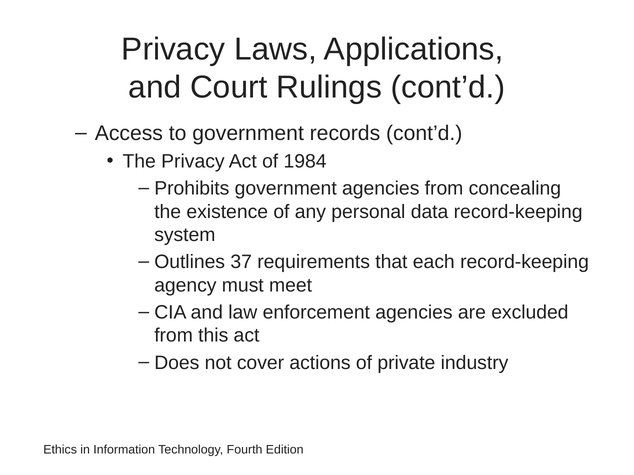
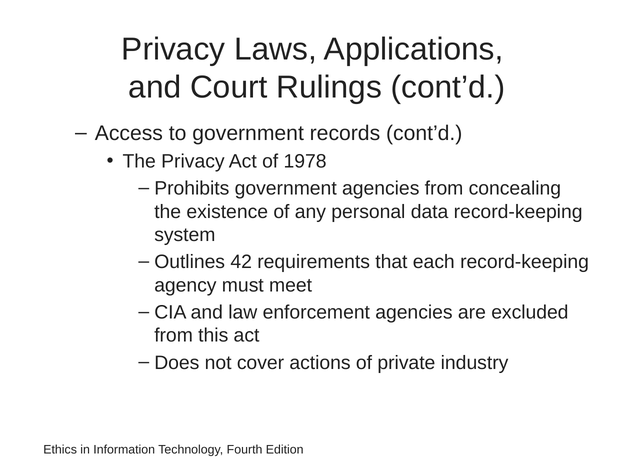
1984: 1984 -> 1978 (305, 162)
37: 37 -> 42 (241, 262)
